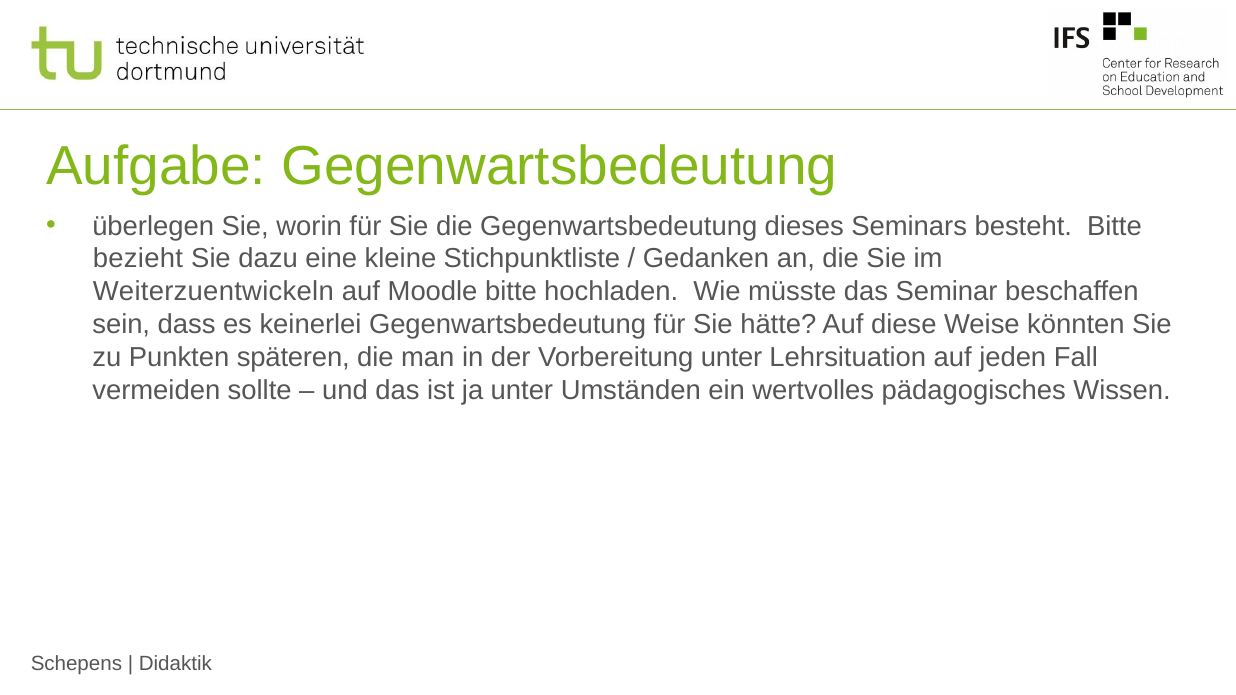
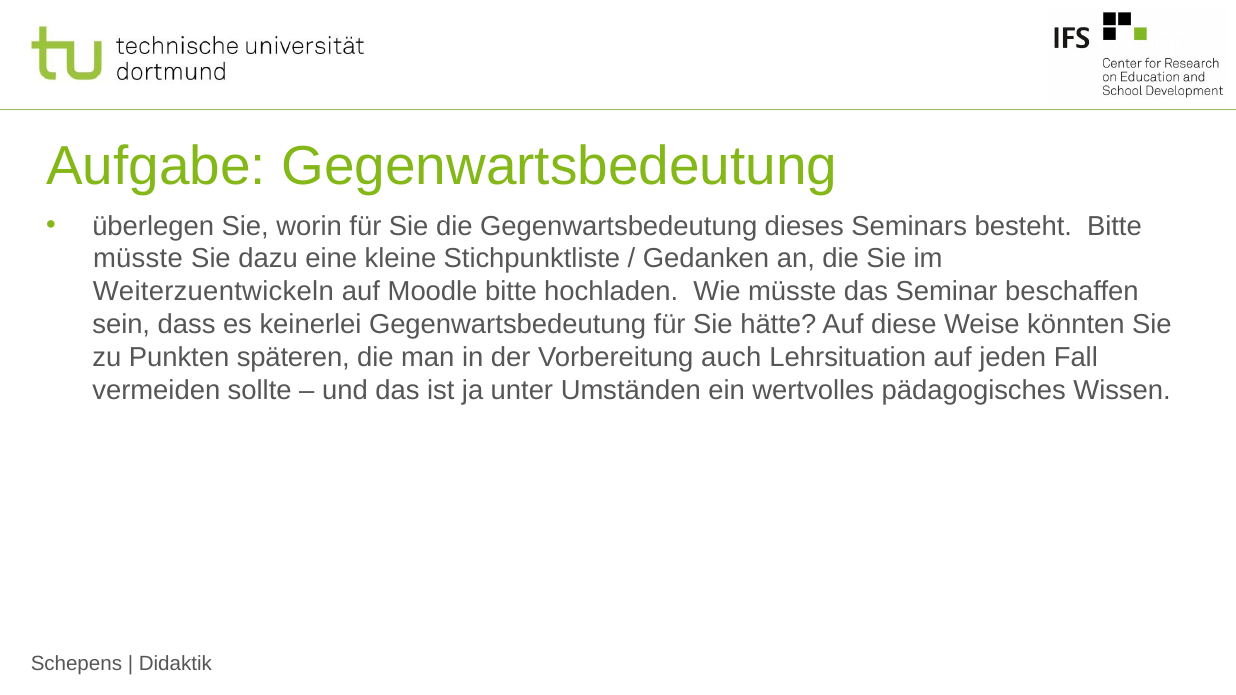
bezieht: bezieht -> müsste (138, 259)
Vorbereitung unter: unter -> auch (731, 358)
